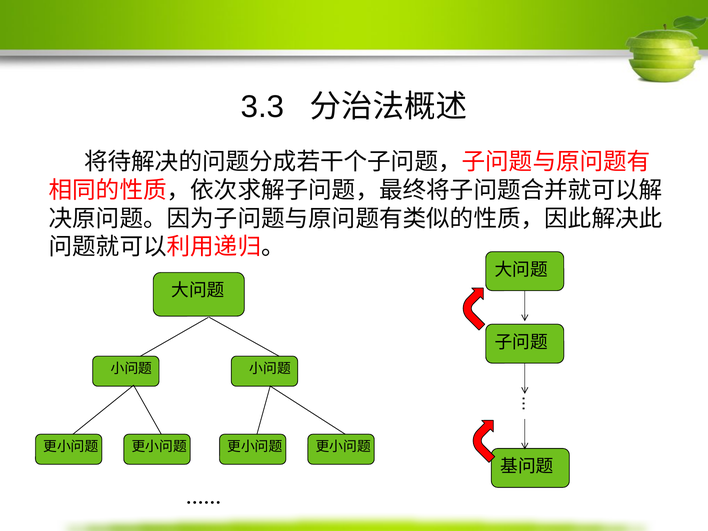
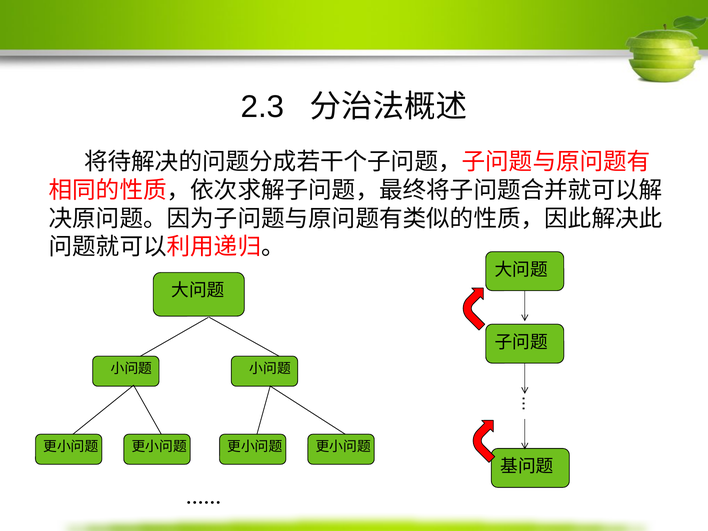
3.3: 3.3 -> 2.3 (263, 107)
